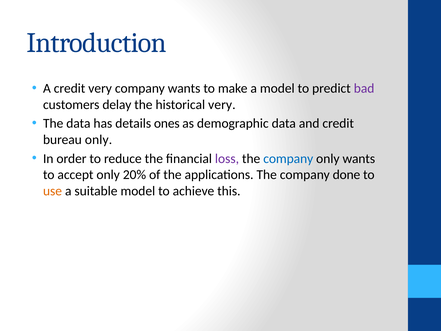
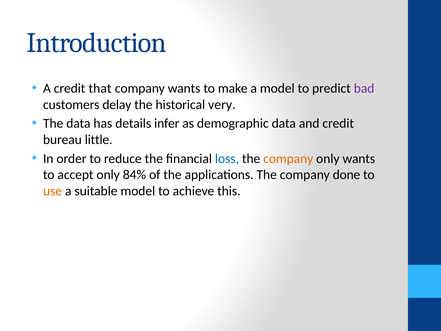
credit very: very -> that (100, 88)
ones: ones -> infer (167, 123)
bureau only: only -> little (99, 140)
loss colour: purple -> blue (227, 158)
company colour: blue -> orange (288, 158)
20%: 20% -> 84% (134, 175)
